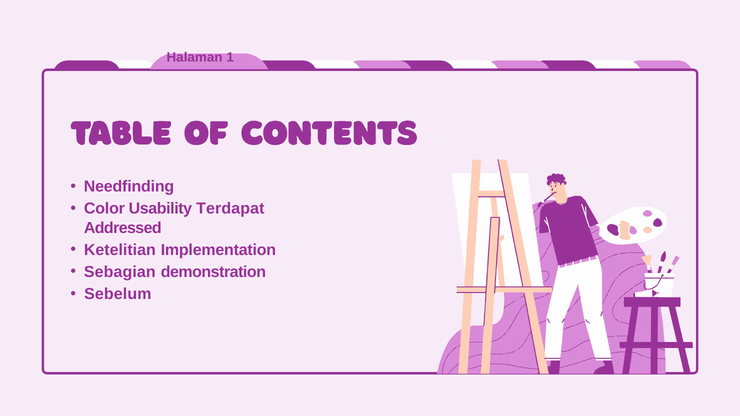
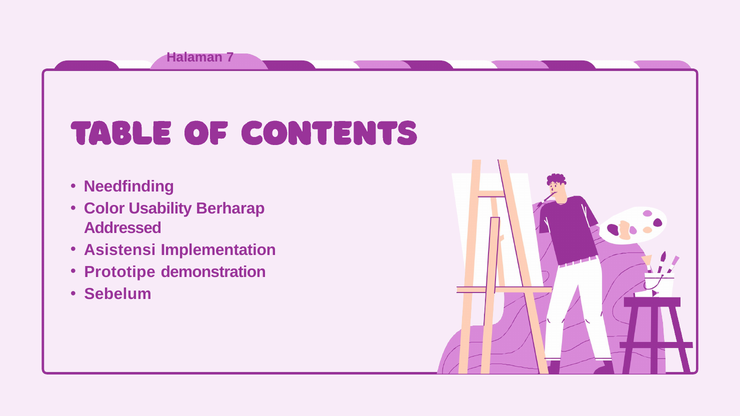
1: 1 -> 7 (230, 58)
Terdapat: Terdapat -> Berharap (230, 209)
Ketelitian: Ketelitian -> Asistensi (120, 250)
Sebagian: Sebagian -> Prototipe (120, 272)
